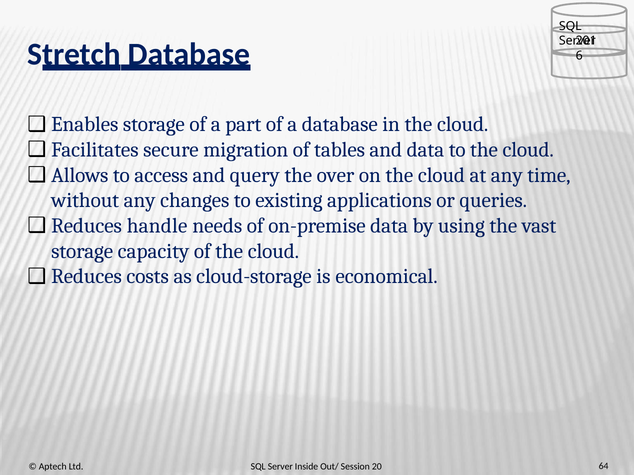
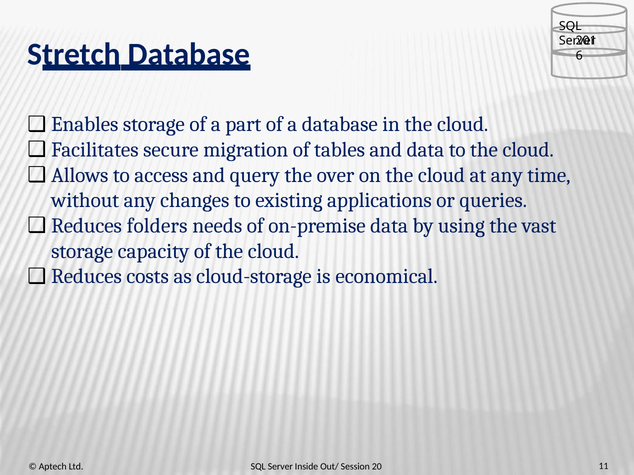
handle: handle -> folders (157, 226)
64: 64 -> 11 (604, 467)
